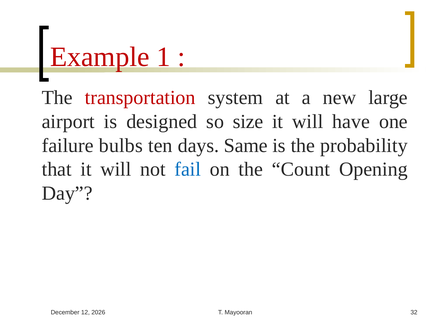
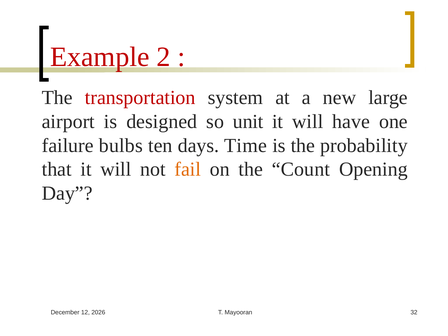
1: 1 -> 2 (164, 57)
size: size -> unit (248, 122)
Same: Same -> Time (246, 146)
fail colour: blue -> orange (188, 169)
